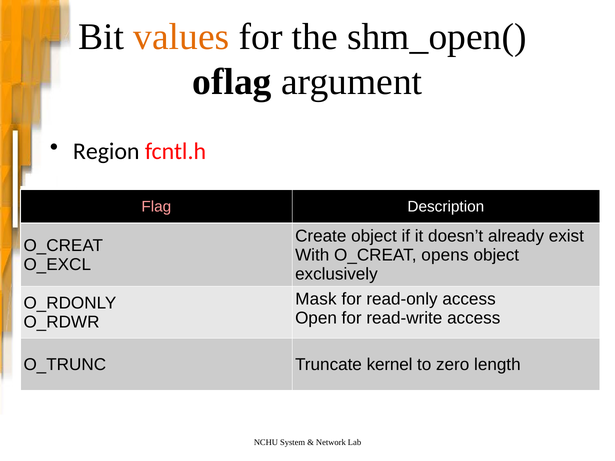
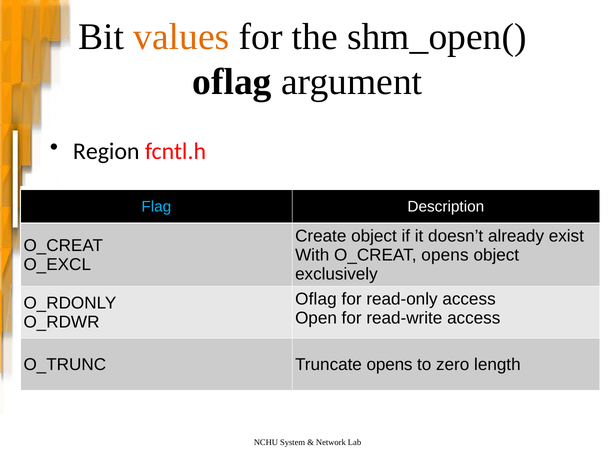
Flag colour: pink -> light blue (156, 207)
Mask: Mask -> Oflag (316, 299)
Truncate kernel: kernel -> opens (390, 365)
